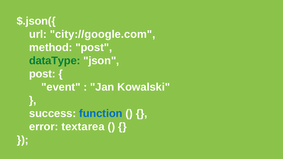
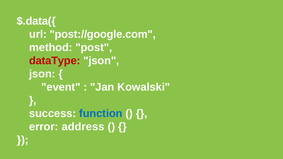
$.json({: $.json({ -> $.data({ (36, 21)
city://google.com: city://google.com -> post://google.com (103, 34)
dataType colour: green -> red (55, 61)
post: post -> json (42, 74)
textarea: textarea -> address (83, 127)
